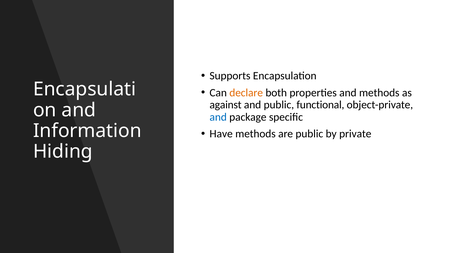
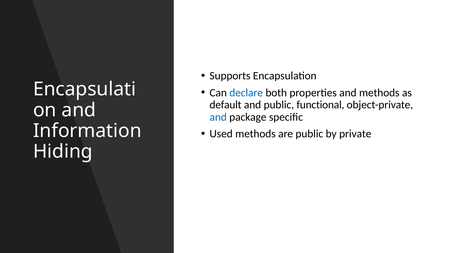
declare colour: orange -> blue (246, 93)
against: against -> default (226, 105)
Have: Have -> Used (221, 134)
